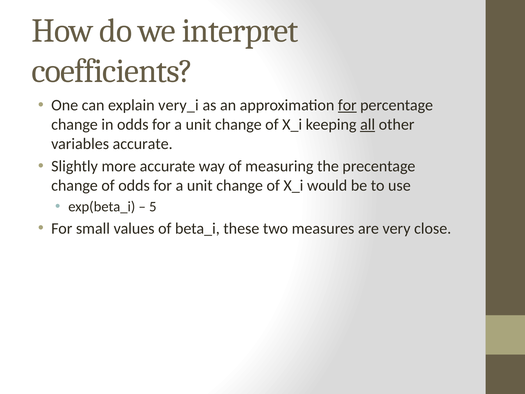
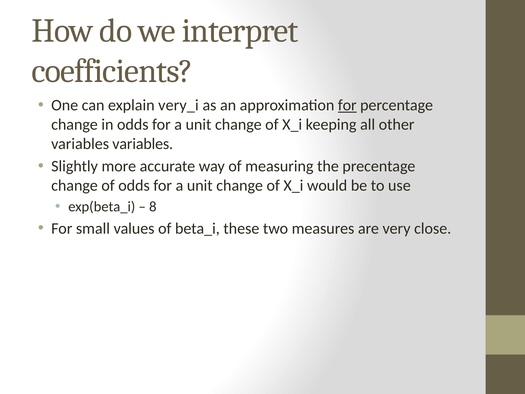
all underline: present -> none (368, 124)
variables accurate: accurate -> variables (143, 144)
5: 5 -> 8 (153, 207)
